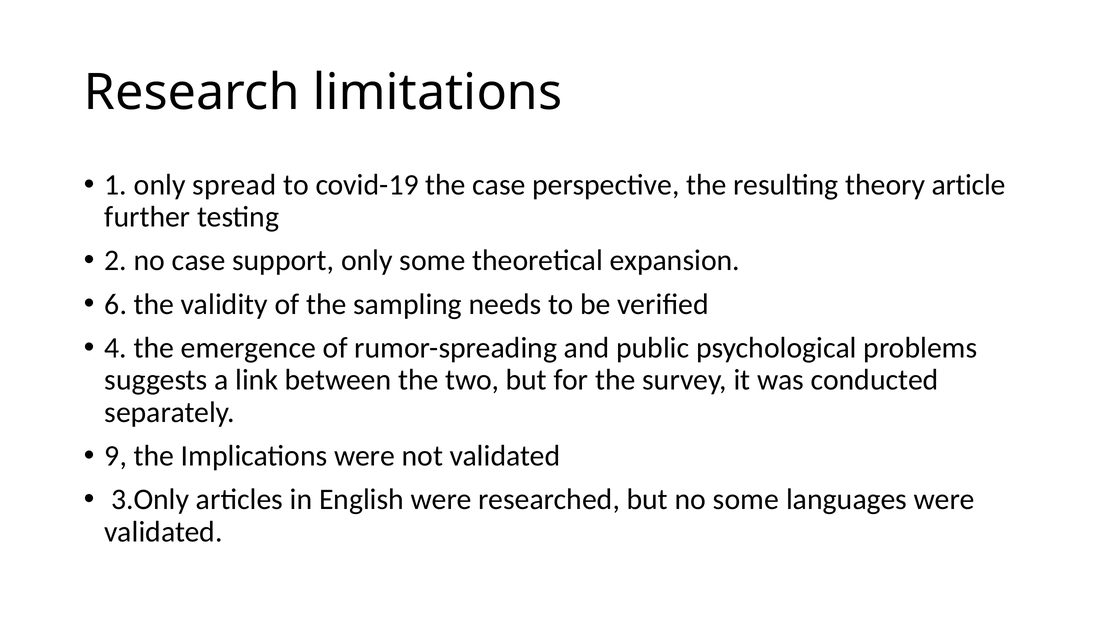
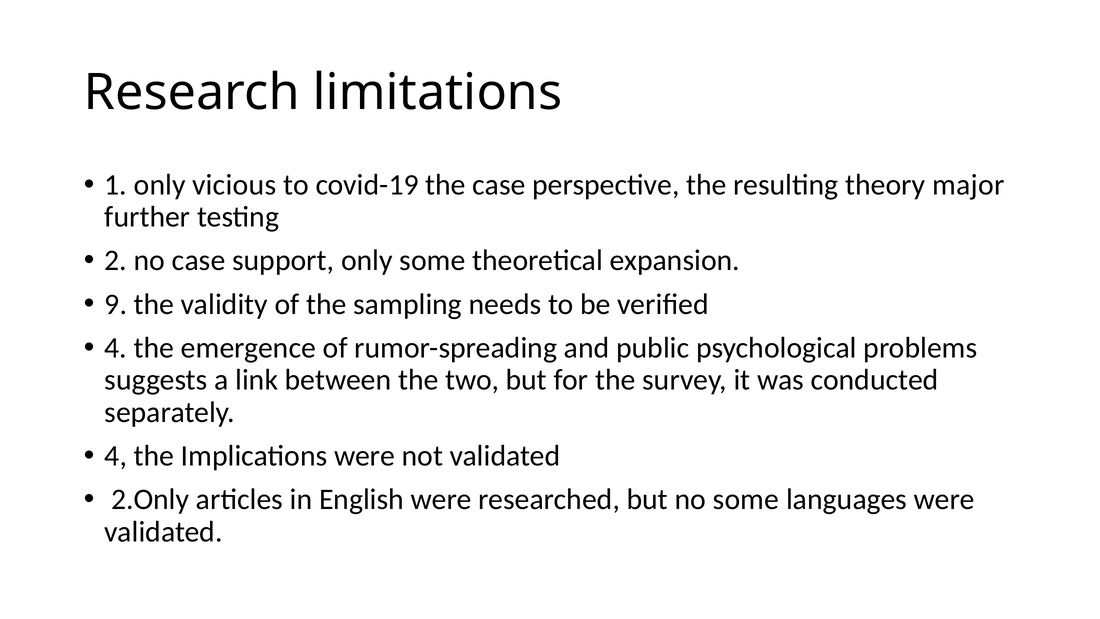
spread: spread -> vicious (234, 185)
article: article -> major (968, 185)
6: 6 -> 9 (116, 304)
9: 9 -> 4 (116, 456)
3.Only: 3.Only -> 2.Only (150, 499)
